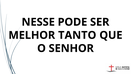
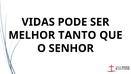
NESSE: NESSE -> VIDAS (38, 22)
